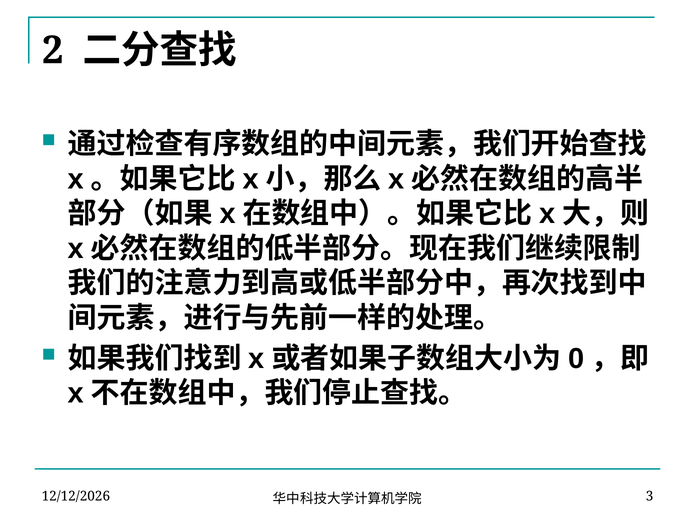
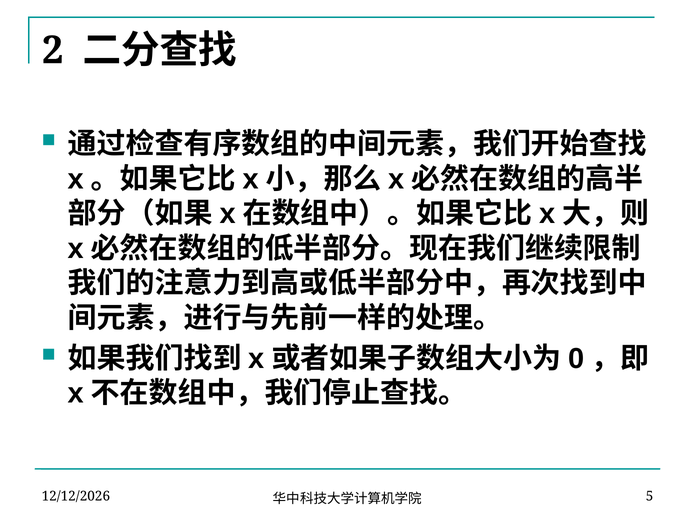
3: 3 -> 5 (650, 496)
